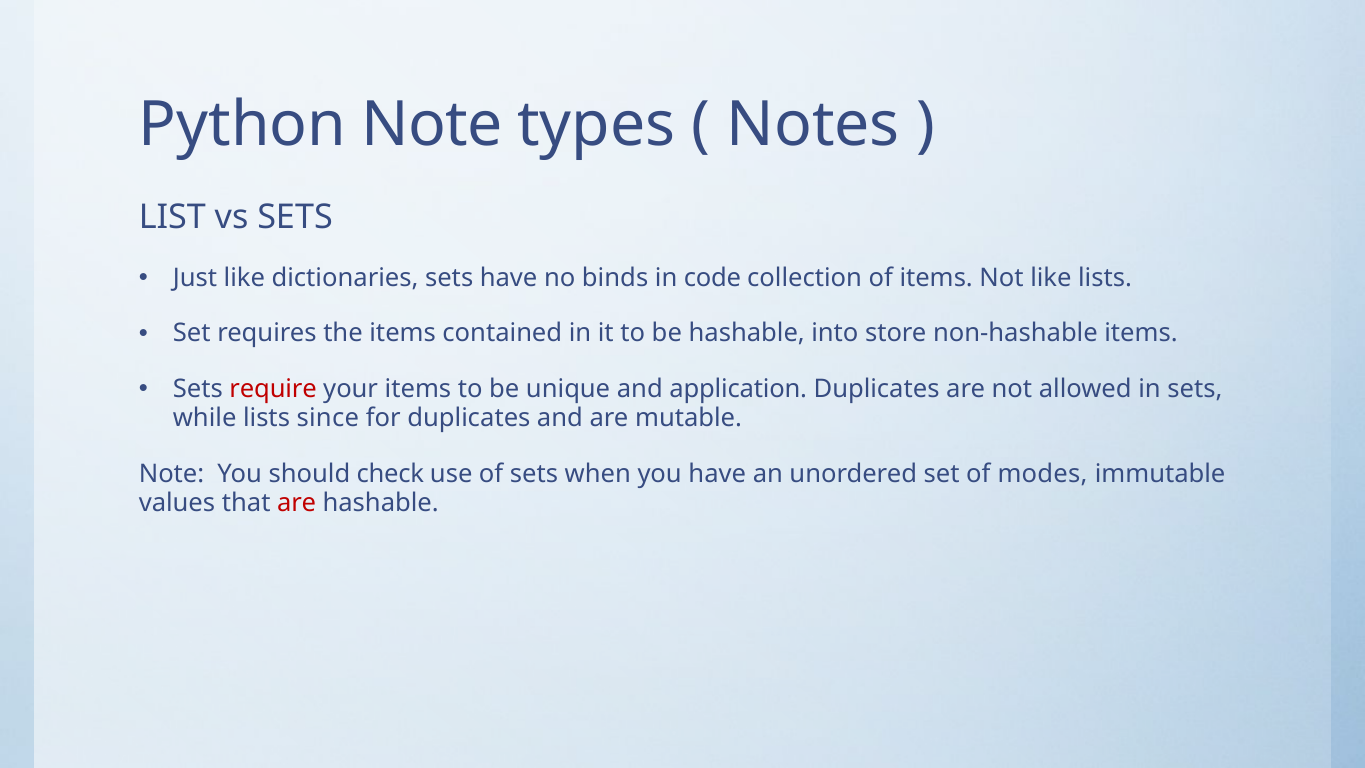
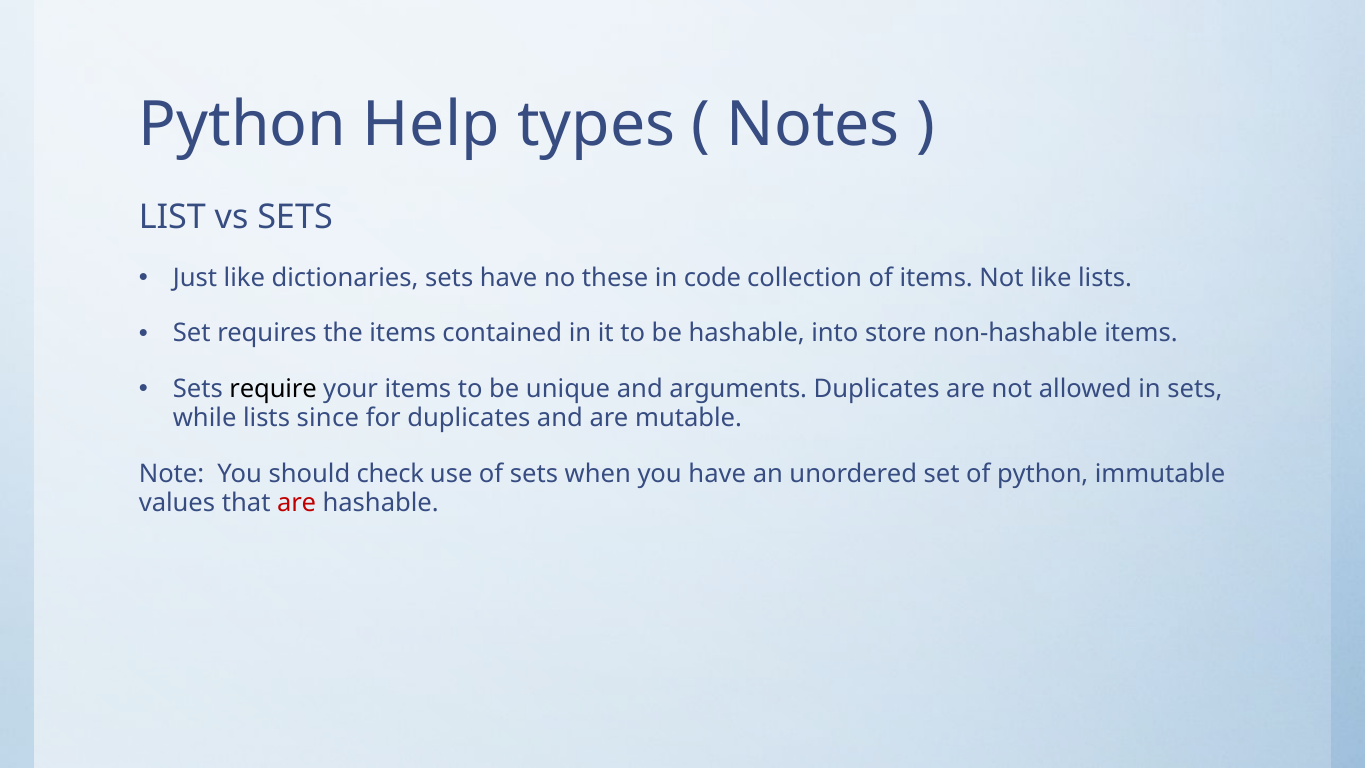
Python Note: Note -> Help (431, 125)
binds: binds -> these (615, 278)
require colour: red -> black (273, 389)
application: application -> arguments (738, 389)
of modes: modes -> python (1043, 474)
